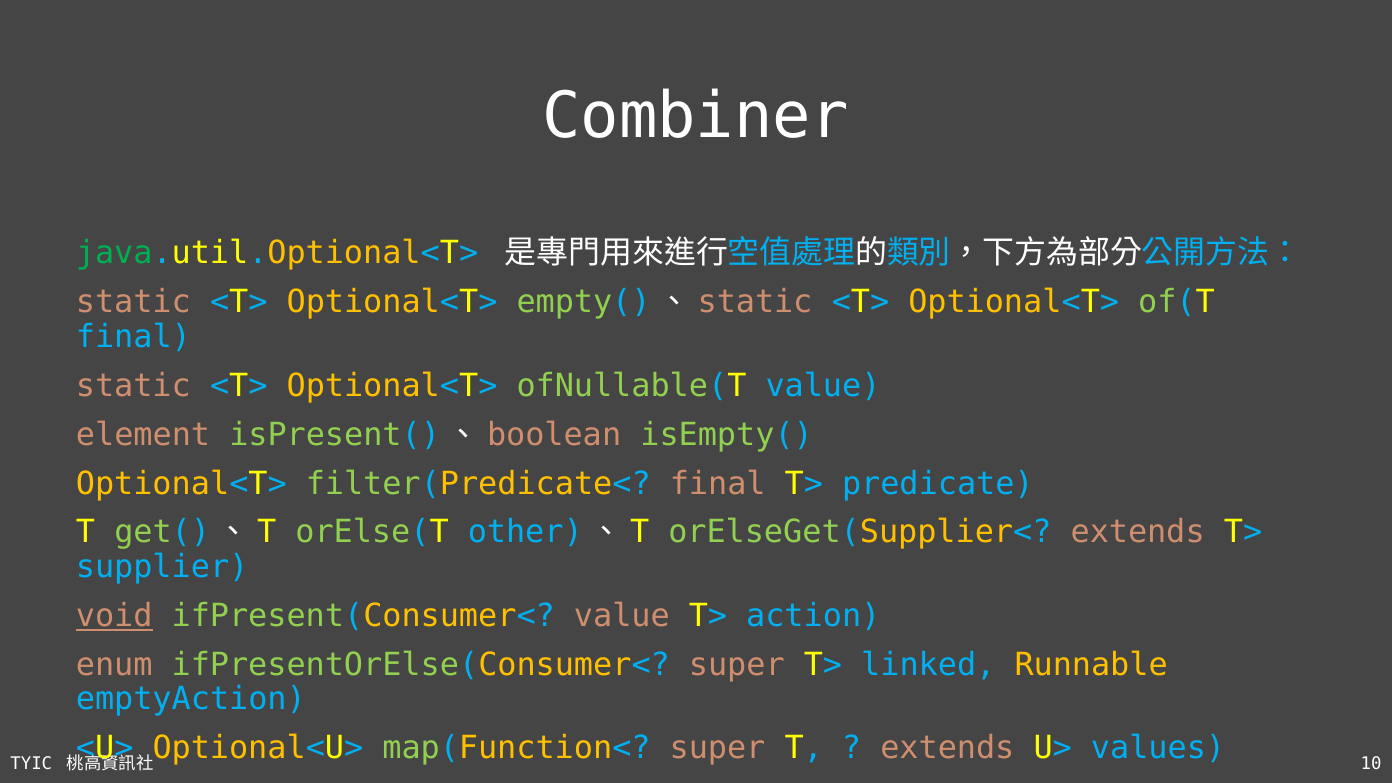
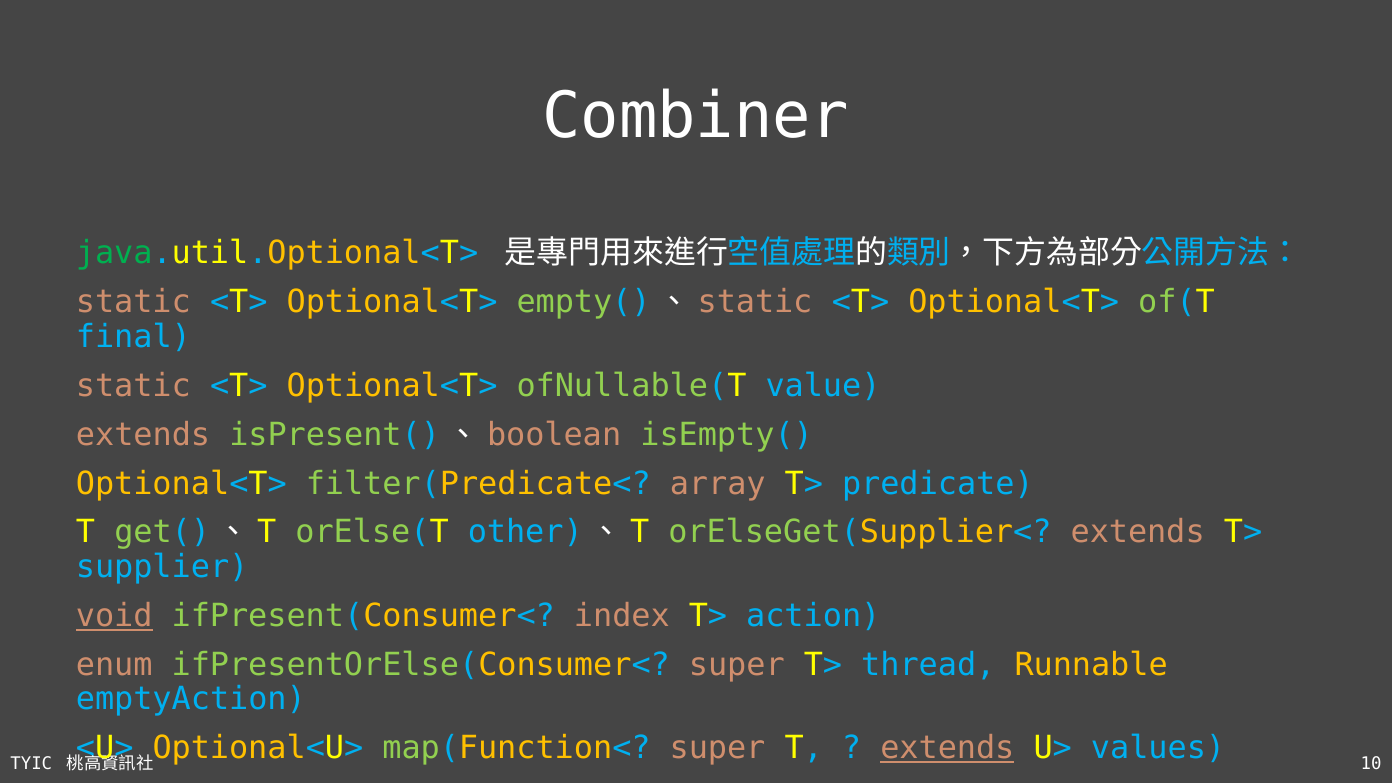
element: element -> extends (143, 435)
filter(Predicate< final: final -> array (718, 483)
ifPresent(Consumer< value: value -> index (622, 616)
linked: linked -> thread (928, 665)
extends underline: none -> present (947, 748)
